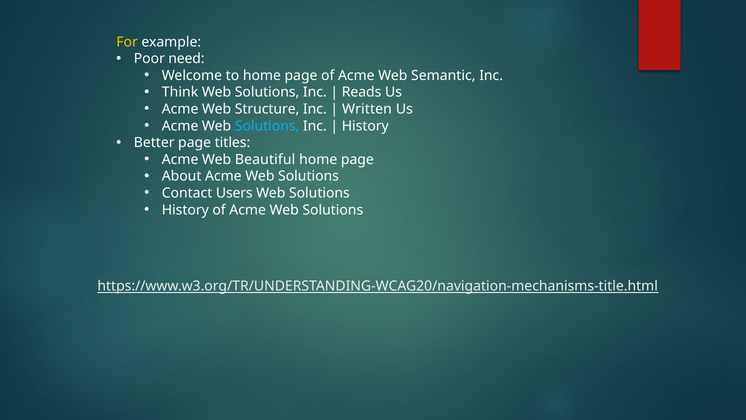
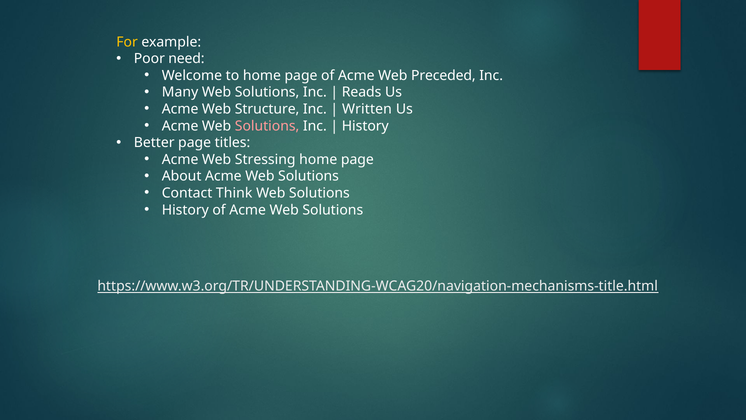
Semantic: Semantic -> Preceded (443, 75)
Think: Think -> Many (180, 92)
Solutions colour: light blue -> pink (267, 126)
Beautiful: Beautiful -> Stressing (265, 159)
Users: Users -> Think (234, 193)
